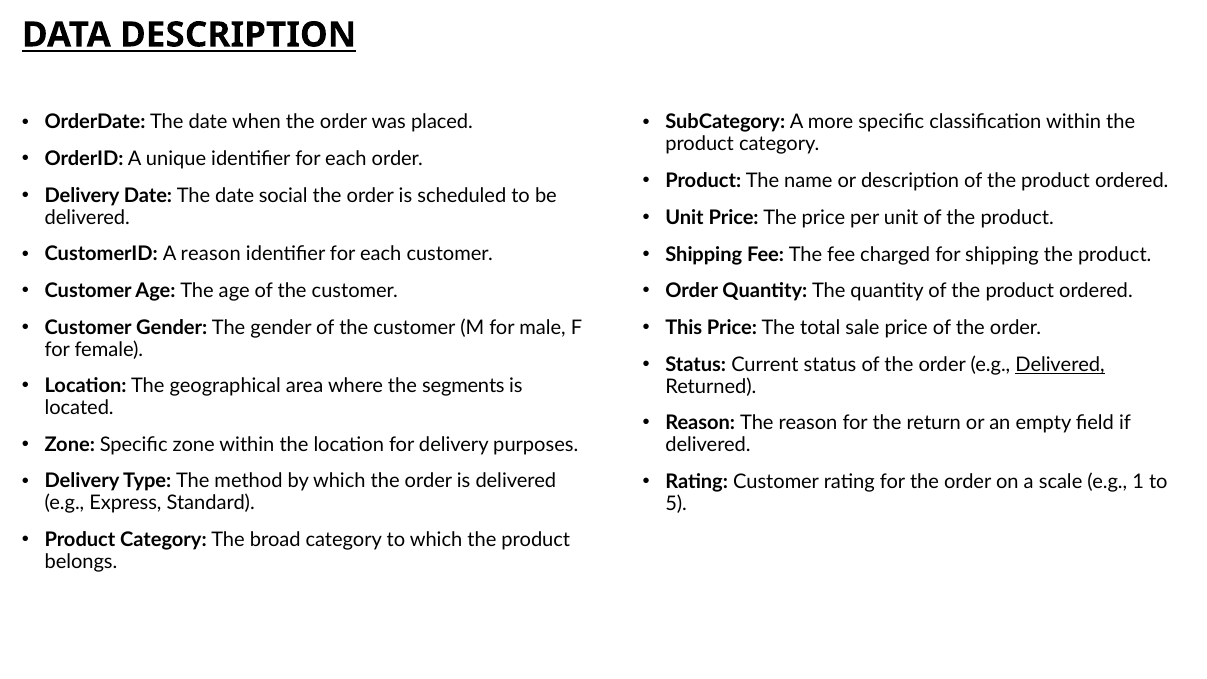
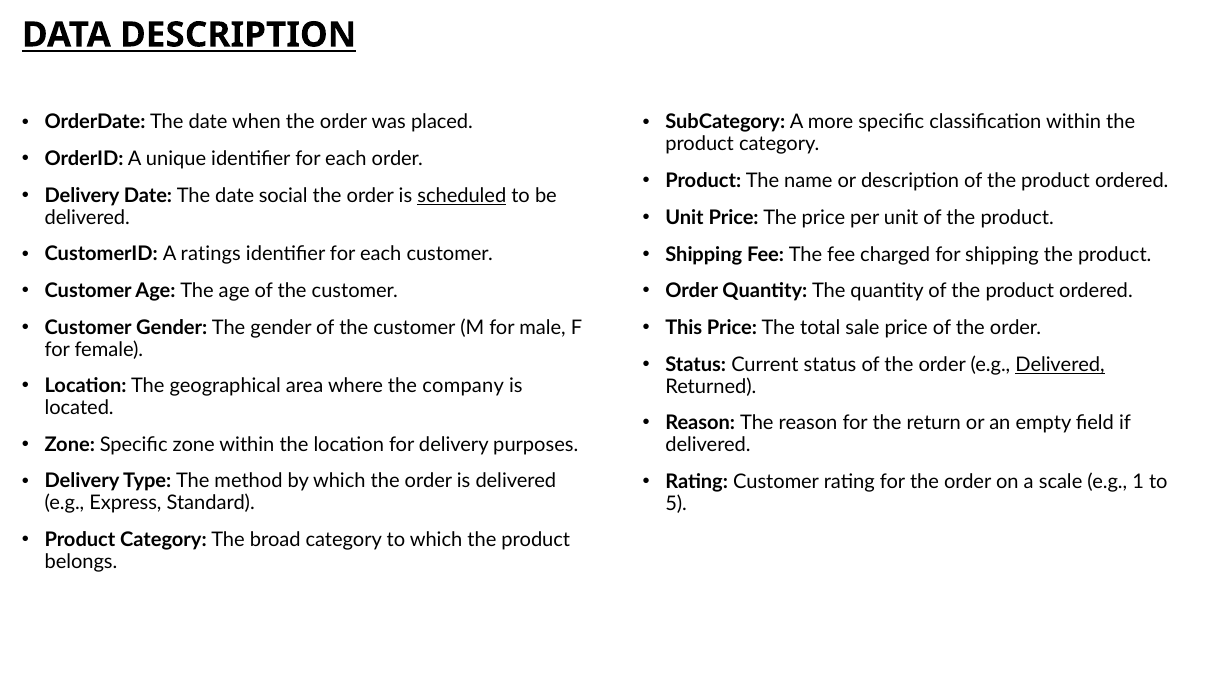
scheduled underline: none -> present (462, 196)
A reason: reason -> ratings (211, 254)
segments: segments -> company (463, 386)
